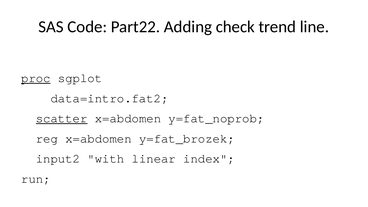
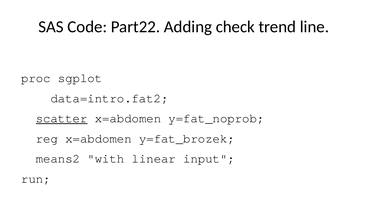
proc underline: present -> none (36, 78)
input2: input2 -> means2 (58, 159)
index: index -> input (209, 159)
